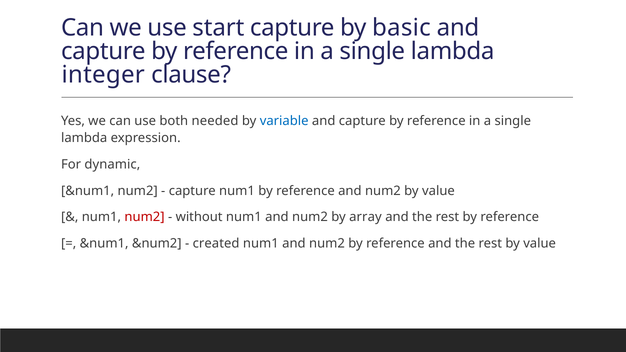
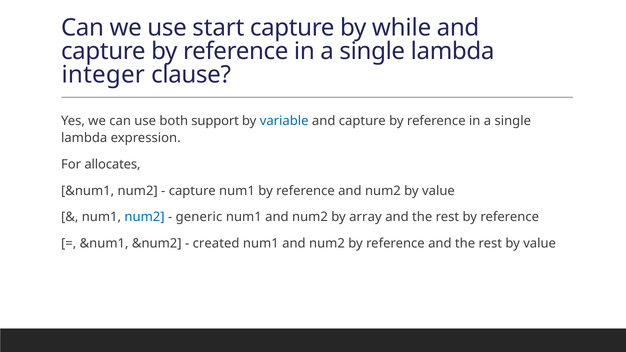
basic: basic -> while (402, 28)
needed: needed -> support (215, 121)
dynamic: dynamic -> allocates (112, 164)
num2 colour: red -> blue (145, 217)
without: without -> generic (199, 217)
